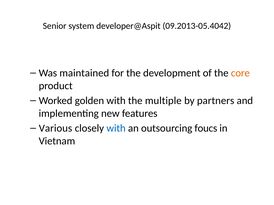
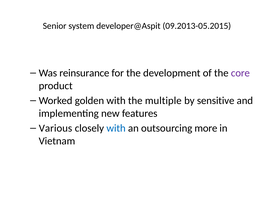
09.2013-05.4042: 09.2013-05.4042 -> 09.2013-05.2015 (197, 26)
maintained: maintained -> reinsurance (84, 73)
core colour: orange -> purple (240, 73)
partners: partners -> sensitive (216, 101)
foucs: foucs -> more (206, 129)
